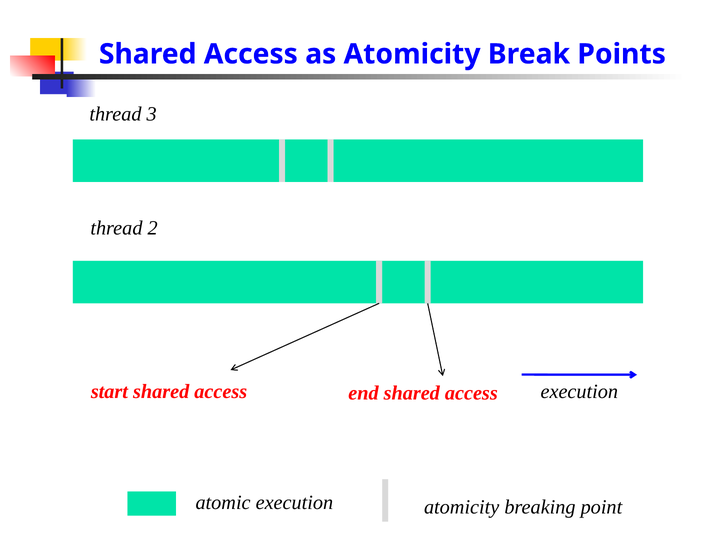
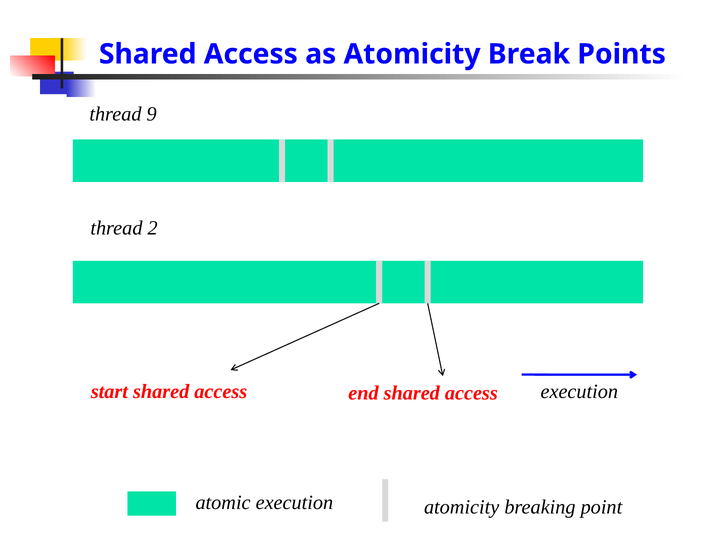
3: 3 -> 9 (152, 114)
